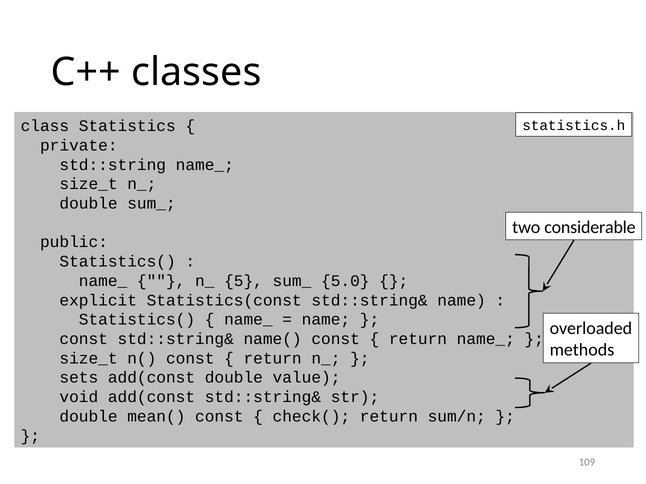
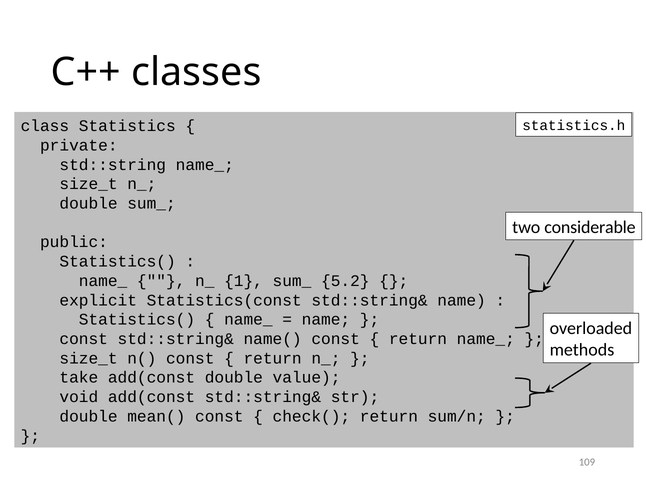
5: 5 -> 1 (244, 281)
5.0: 5.0 -> 5.2 (345, 281)
sets: sets -> take (79, 378)
